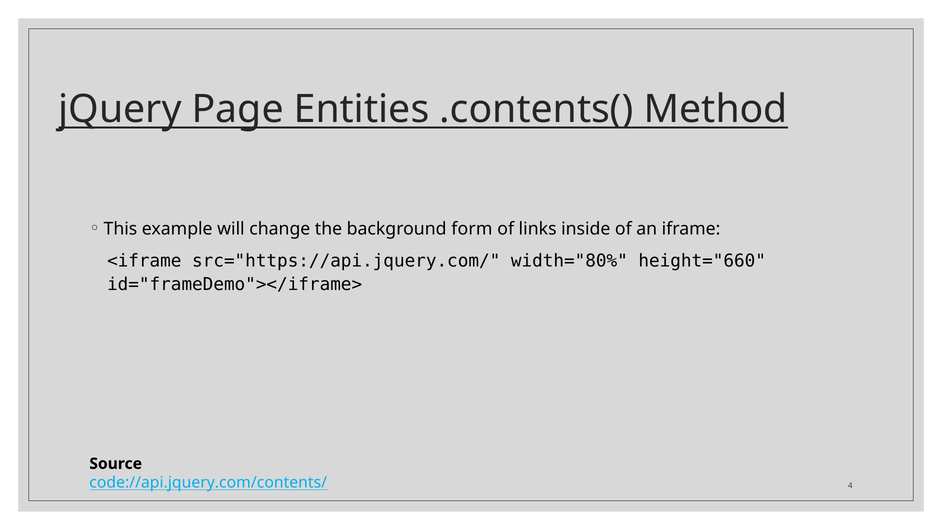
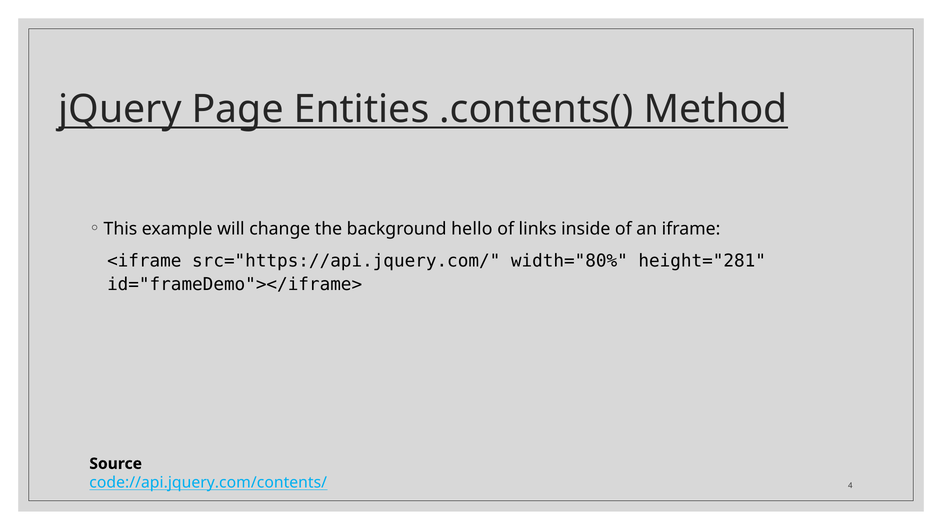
form: form -> hello (472, 229)
height="660: height="660 -> height="281 (702, 261)
